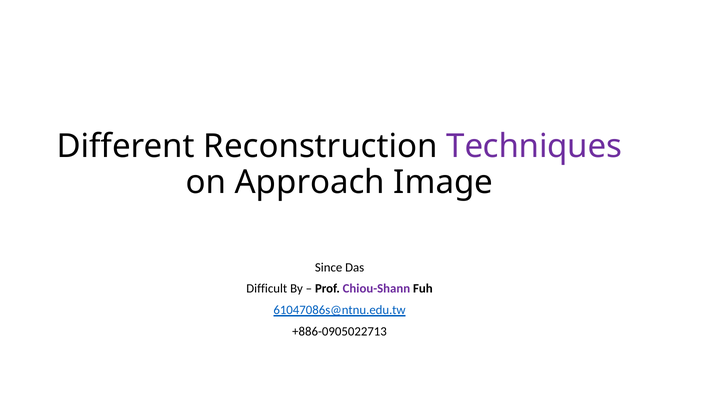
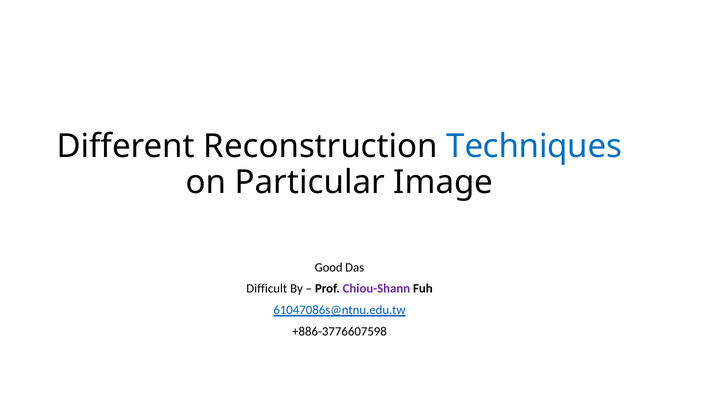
Techniques colour: purple -> blue (534, 146)
Approach: Approach -> Particular (310, 182)
Since: Since -> Good (329, 267)
+886-0905022713: +886-0905022713 -> +886-3776607598 (340, 332)
